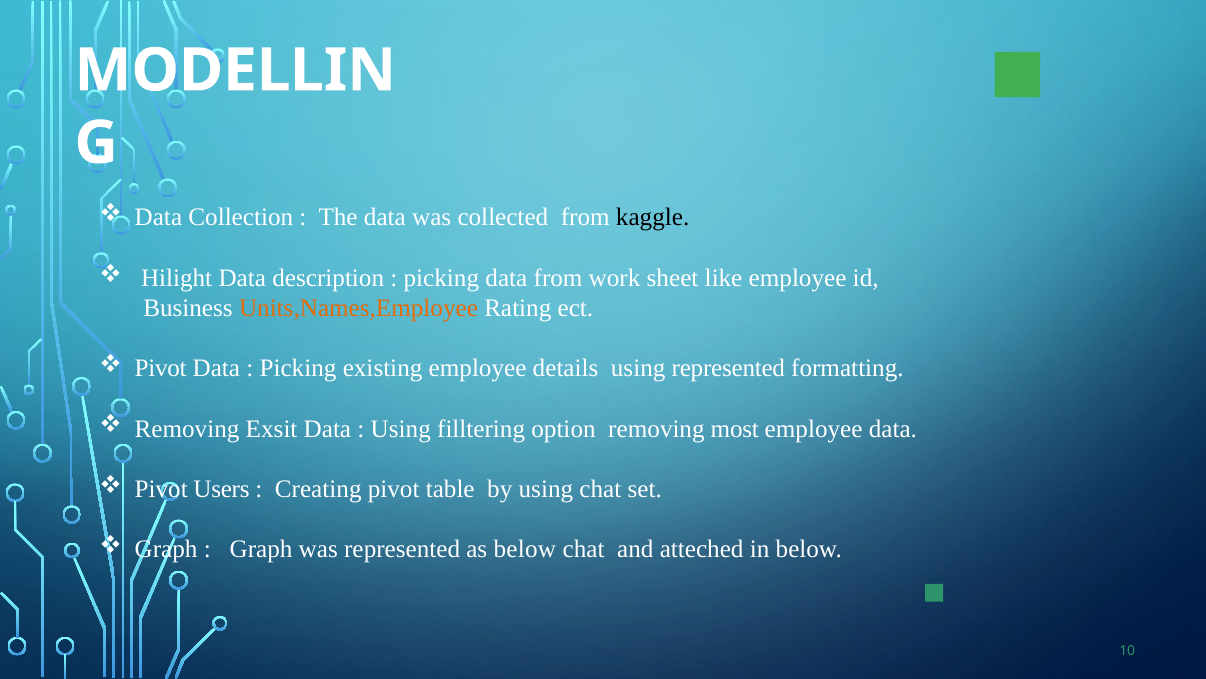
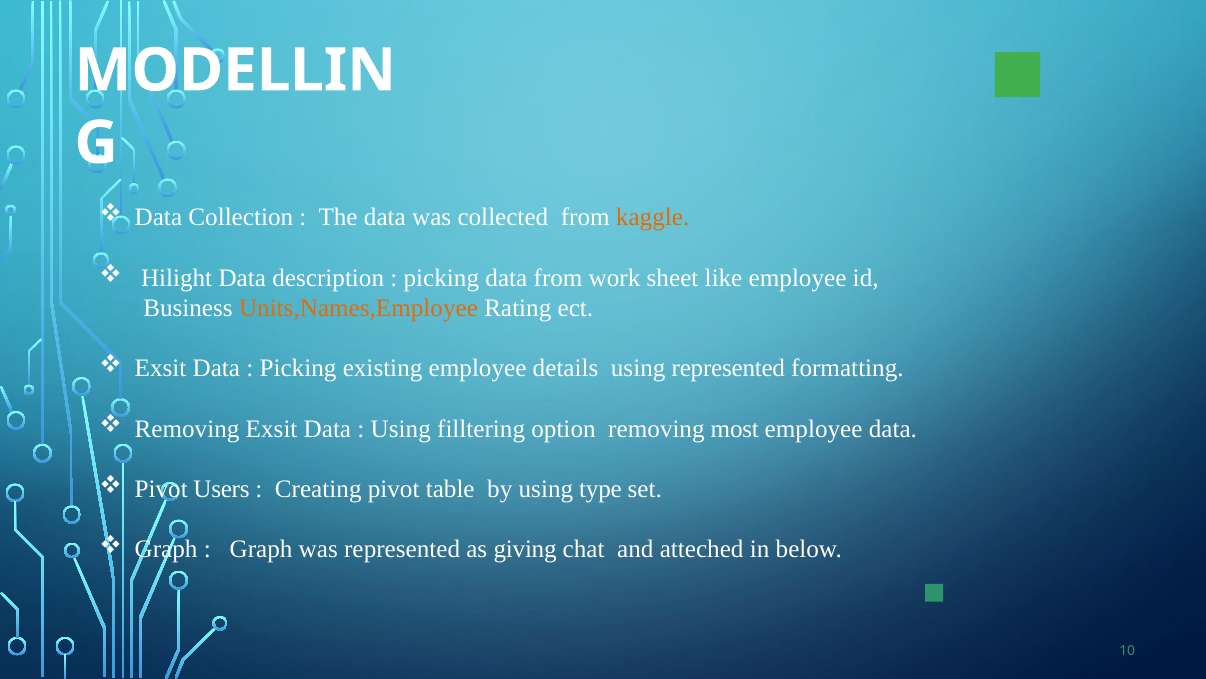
kaggle colour: black -> orange (653, 217)
Pivot: Pivot -> Exsit (160, 368)
using chat: chat -> type (600, 489)
as below: below -> giving (525, 549)
